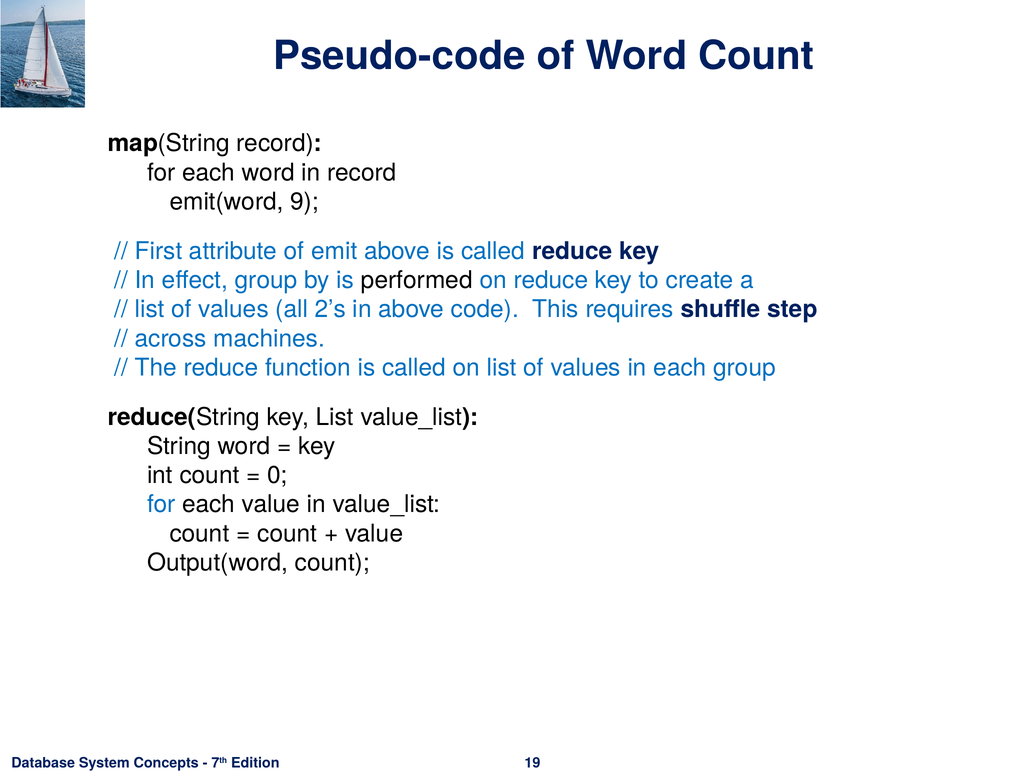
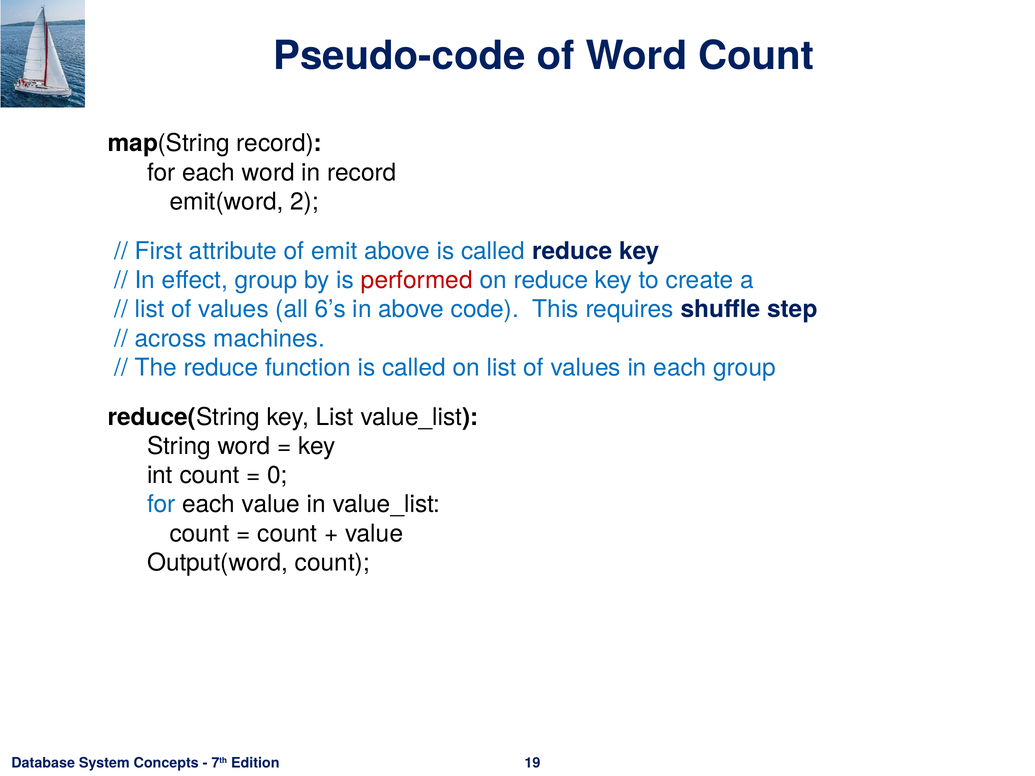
9: 9 -> 2 (305, 202)
performed colour: black -> red (417, 280)
2’s: 2’s -> 6’s (330, 309)
